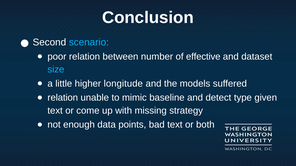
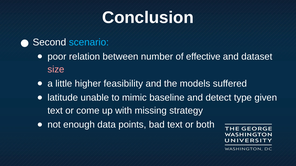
size colour: light blue -> pink (56, 70)
longitude: longitude -> feasibility (123, 84)
relation: relation -> latitude (63, 98)
